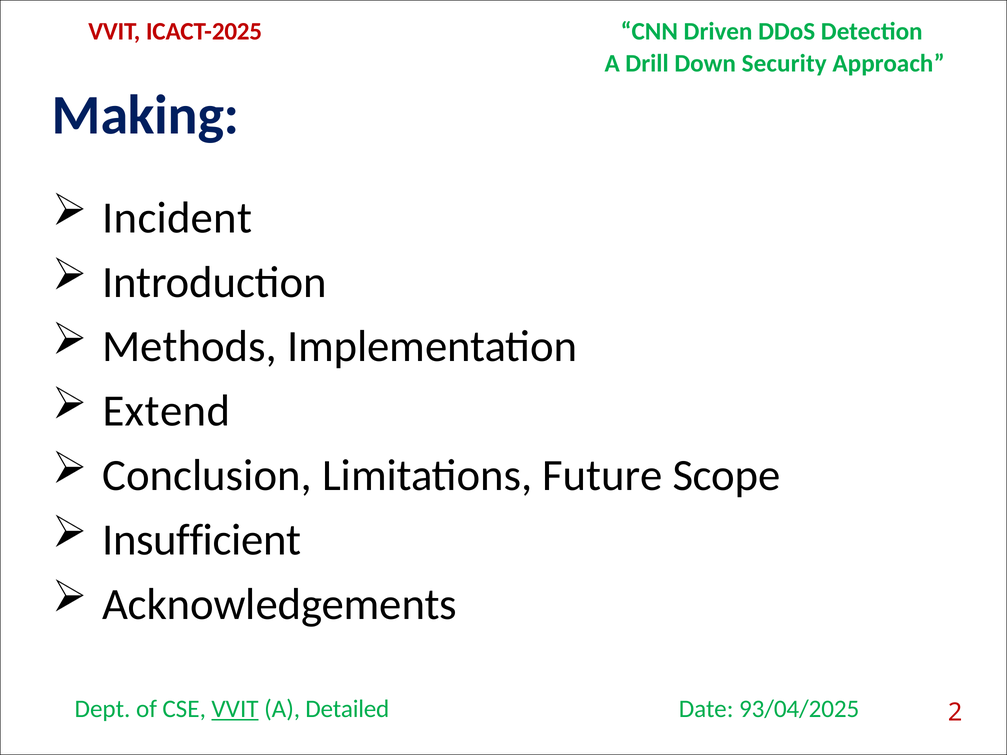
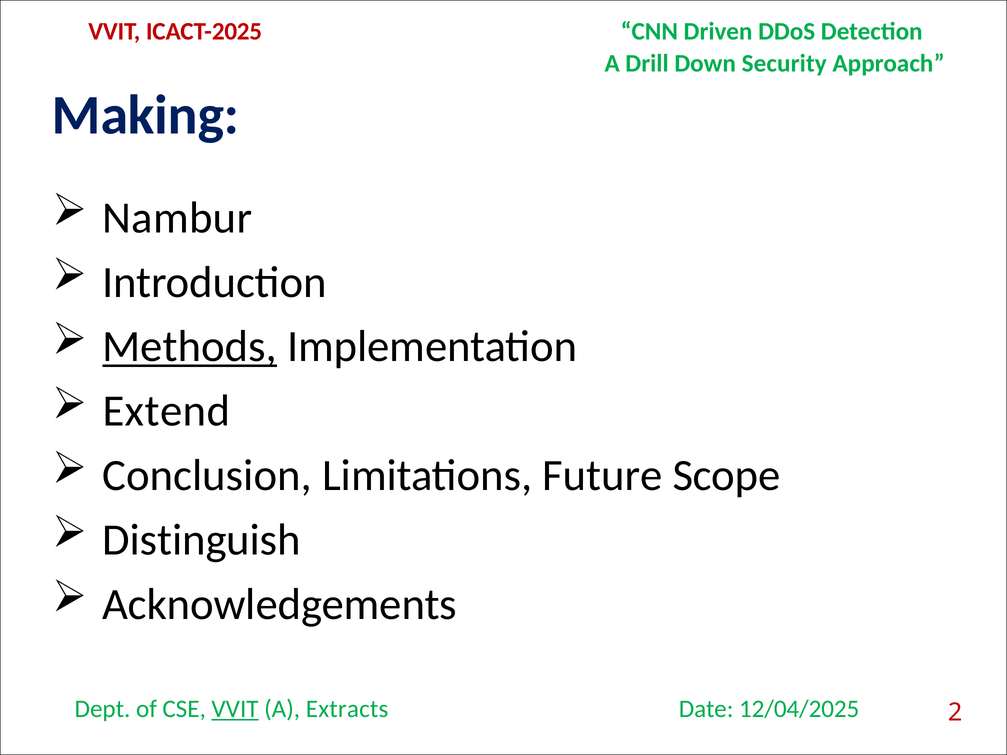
Incident: Incident -> Nambur (177, 218)
Methods underline: none -> present (190, 347)
Insufficient: Insufficient -> Distinguish (202, 540)
Detailed: Detailed -> Extracts (347, 709)
93/04/2025: 93/04/2025 -> 12/04/2025 (799, 709)
